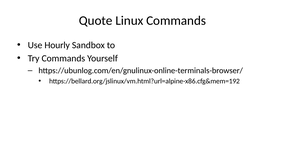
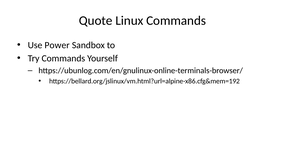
Hourly: Hourly -> Power (57, 45)
